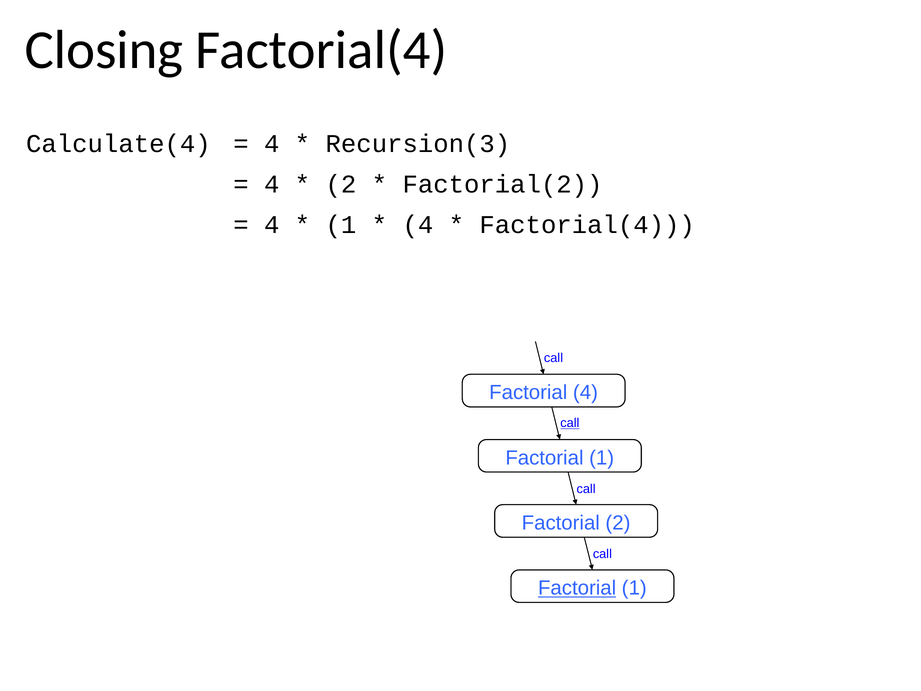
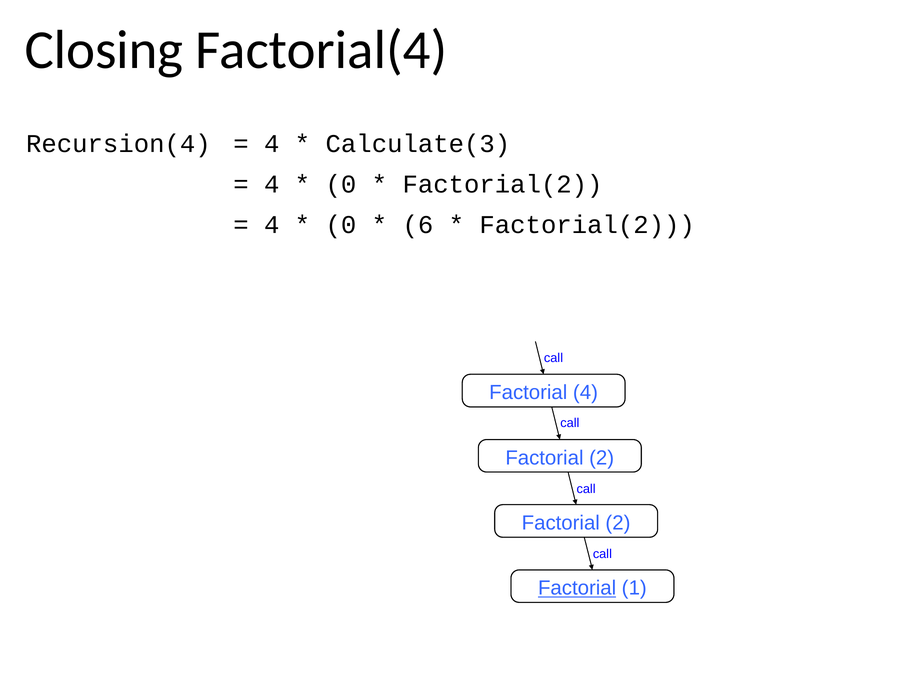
Calculate(4: Calculate(4 -> Recursion(4 (118, 144)
Recursion(3: Recursion(3 -> Calculate(3 (418, 144)
2: 2 -> 0 (341, 184)
1: 1 -> 0 (341, 225)
4: 4 -> 6 (418, 225)
Factorial(4: Factorial(4 -> Factorial(2 (587, 225)
call underline: present -> none (570, 423)
1: 1 -> 2 (602, 458)
